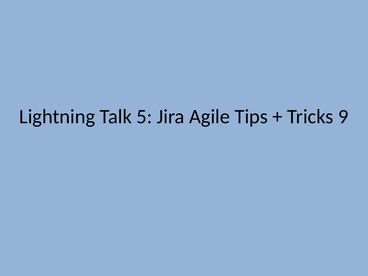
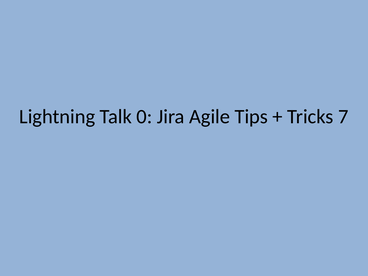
5: 5 -> 0 (144, 117)
9: 9 -> 7 (343, 117)
